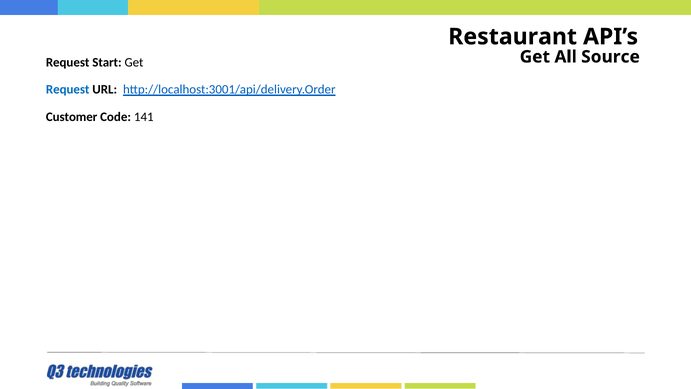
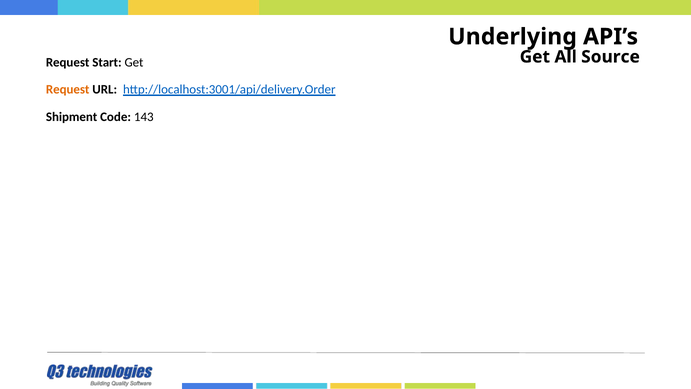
Restaurant: Restaurant -> Underlying (513, 37)
Request colour: blue -> orange (68, 90)
Customer: Customer -> Shipment (72, 117)
141: 141 -> 143 (144, 117)
